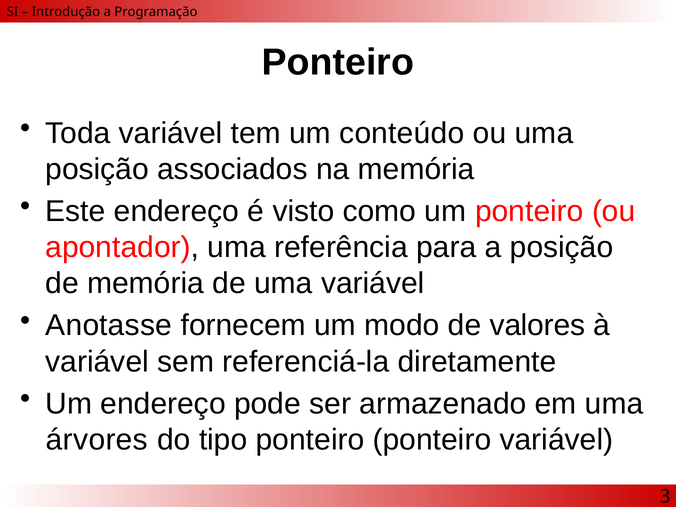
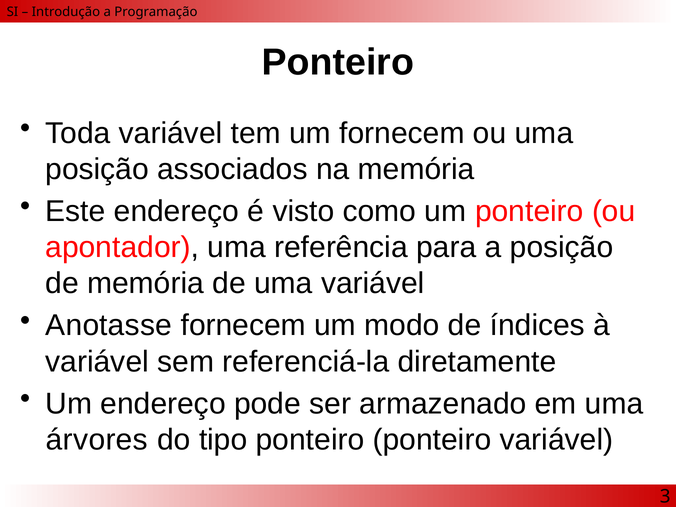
um conteúdo: conteúdo -> fornecem (402, 133)
valores: valores -> índices (537, 326)
